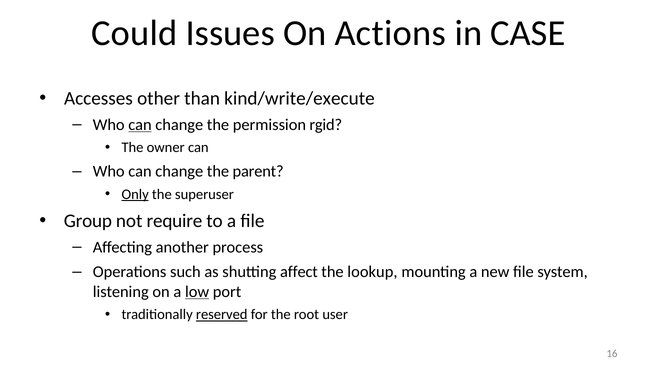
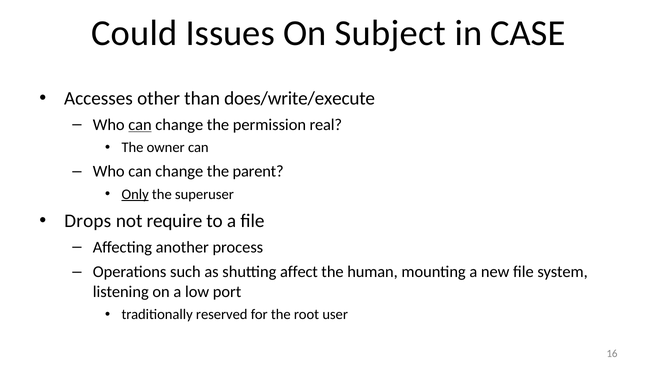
Actions: Actions -> Subject (390, 33)
kind/write/execute: kind/write/execute -> does/write/execute (300, 98)
rgid: rgid -> real (326, 125)
Group: Group -> Drops (88, 221)
lookup: lookup -> human (373, 272)
low underline: present -> none (197, 291)
reserved underline: present -> none (222, 314)
